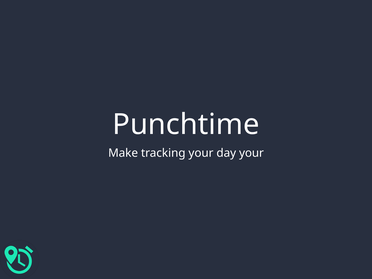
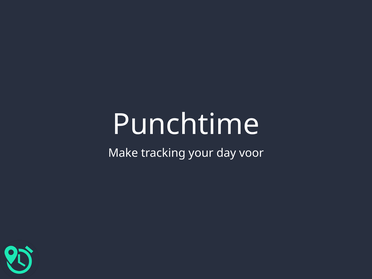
day your: your -> voor (251, 153)
